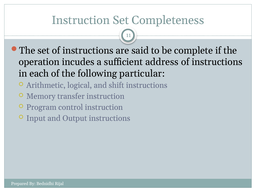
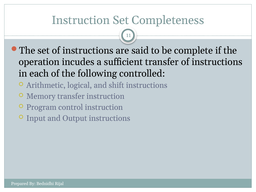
sufficient address: address -> transfer (162, 62)
particular: particular -> controlled (142, 74)
